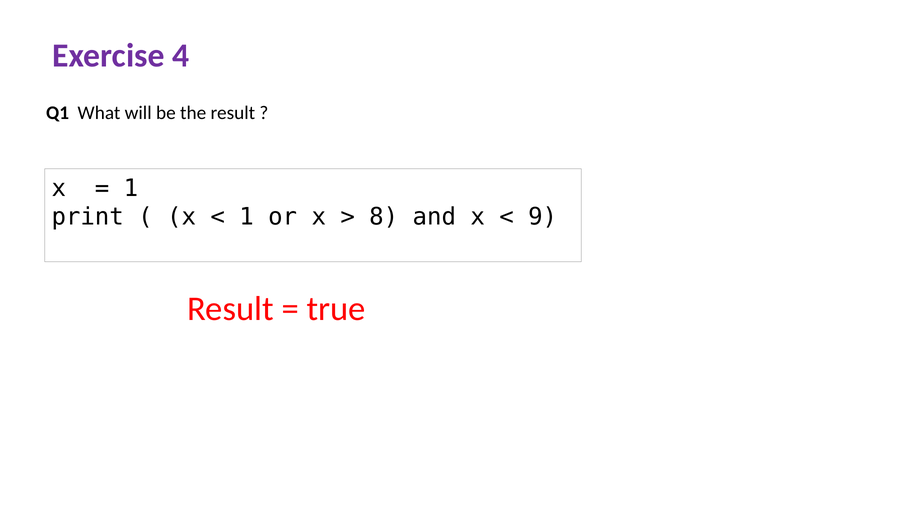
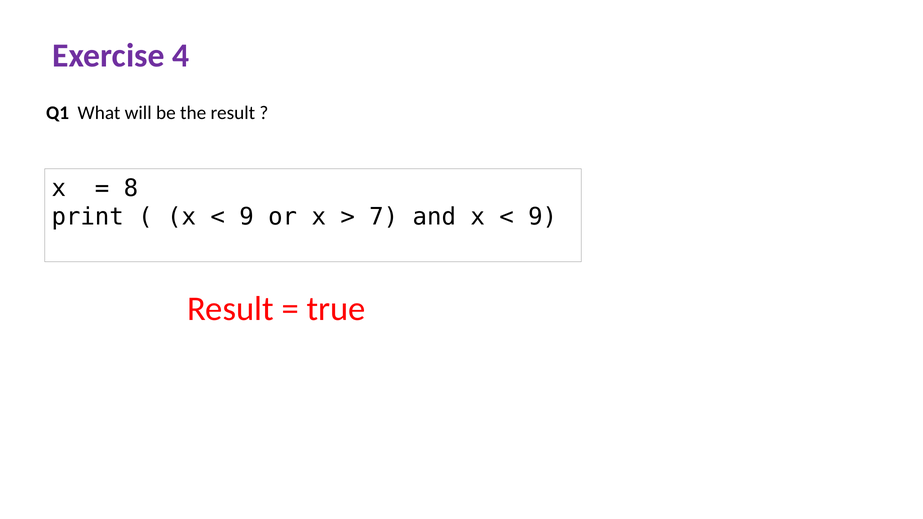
1: 1 -> 8 (131, 188)
1: 1 -> 9 (246, 217)
8: 8 -> 7 (384, 217)
